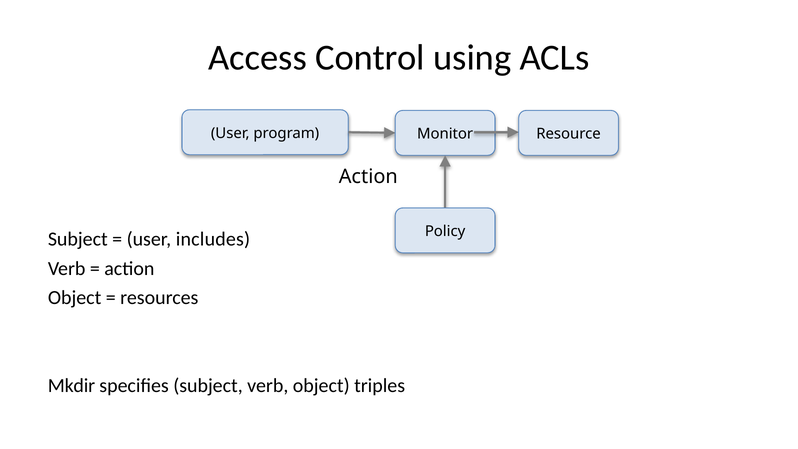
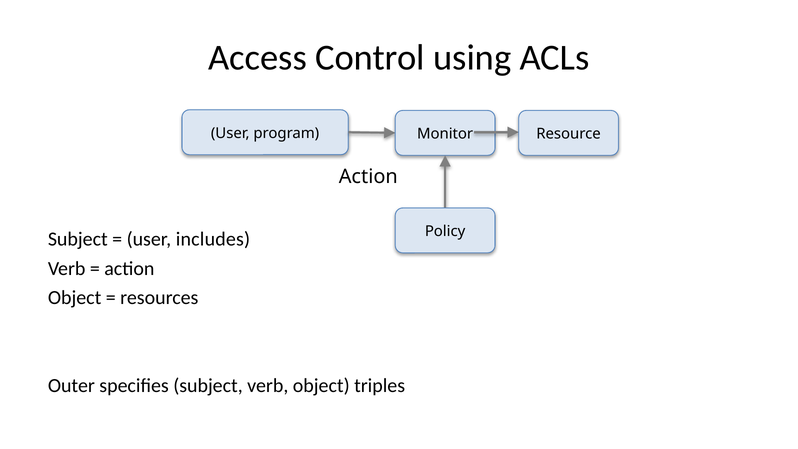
Mkdir: Mkdir -> Outer (71, 385)
